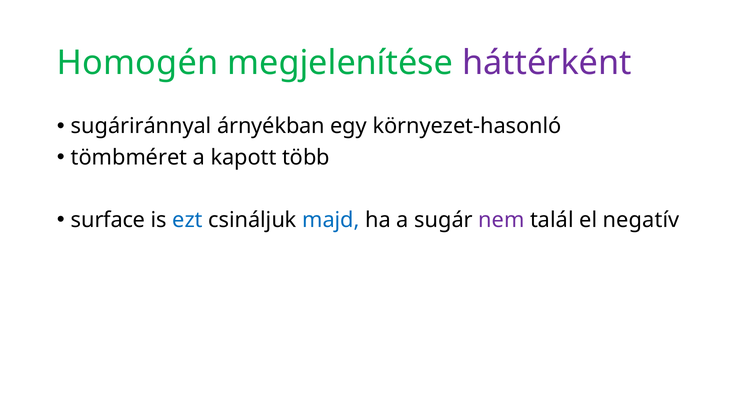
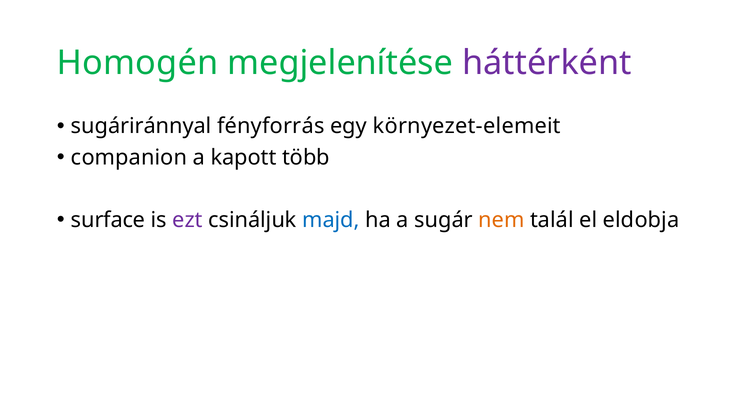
árnyékban: árnyékban -> fényforrás (271, 126)
környezet-hasonló: környezet-hasonló -> környezet-elemeit (467, 126)
tömbméret: tömbméret -> companion (129, 158)
ezt colour: blue -> purple (187, 220)
nem colour: purple -> orange (502, 220)
negatív: negatív -> eldobja (641, 220)
